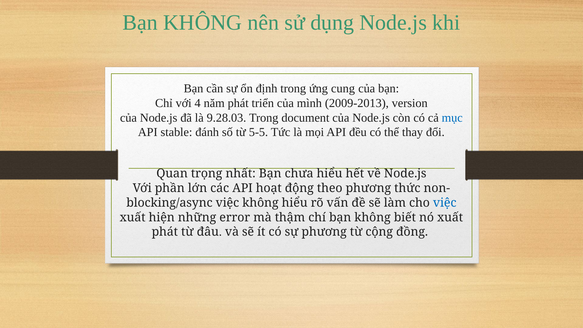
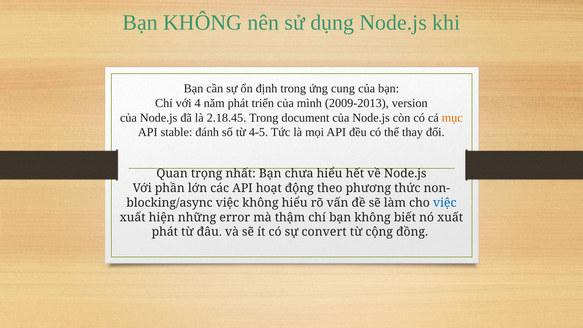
9.28.03: 9.28.03 -> 2.18.45 (226, 118)
mục colour: blue -> orange (452, 118)
5-5: 5-5 -> 4-5 (258, 132)
sự phương: phương -> convert (324, 232)
